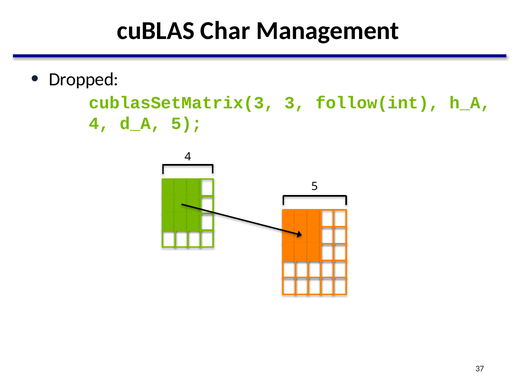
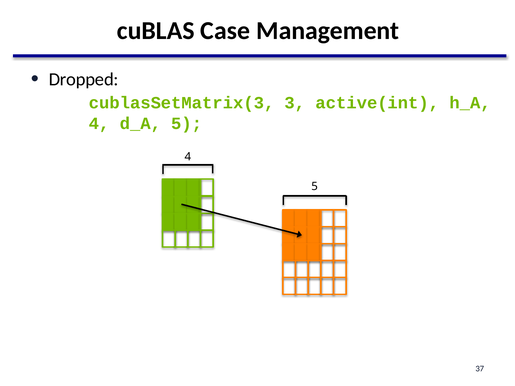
Char: Char -> Case (225, 31)
follow(int: follow(int -> active(int (377, 103)
